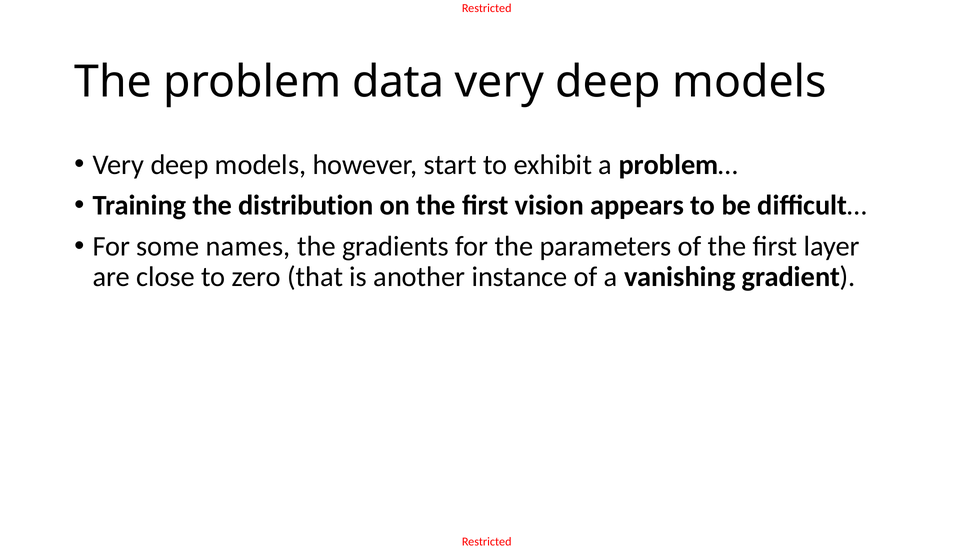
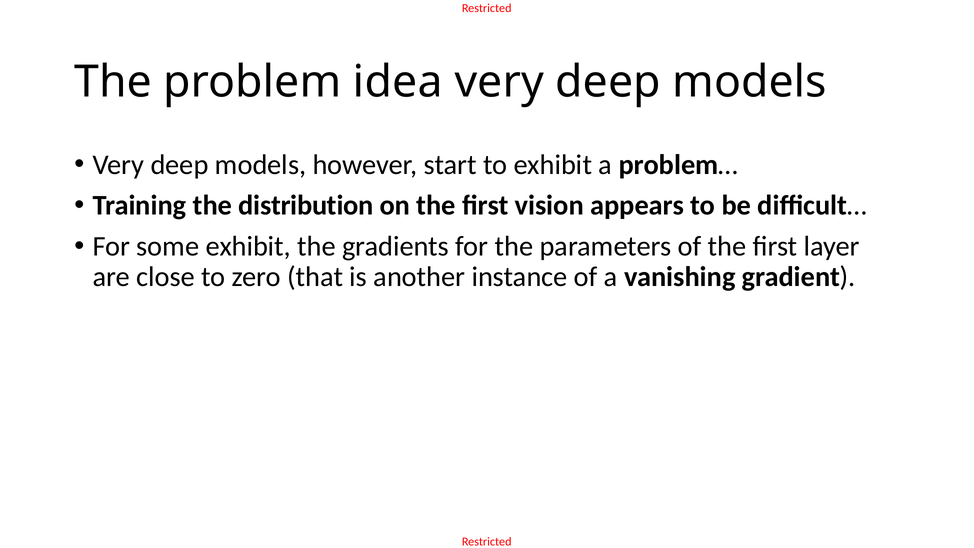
data: data -> idea (398, 82)
some names: names -> exhibit (248, 246)
